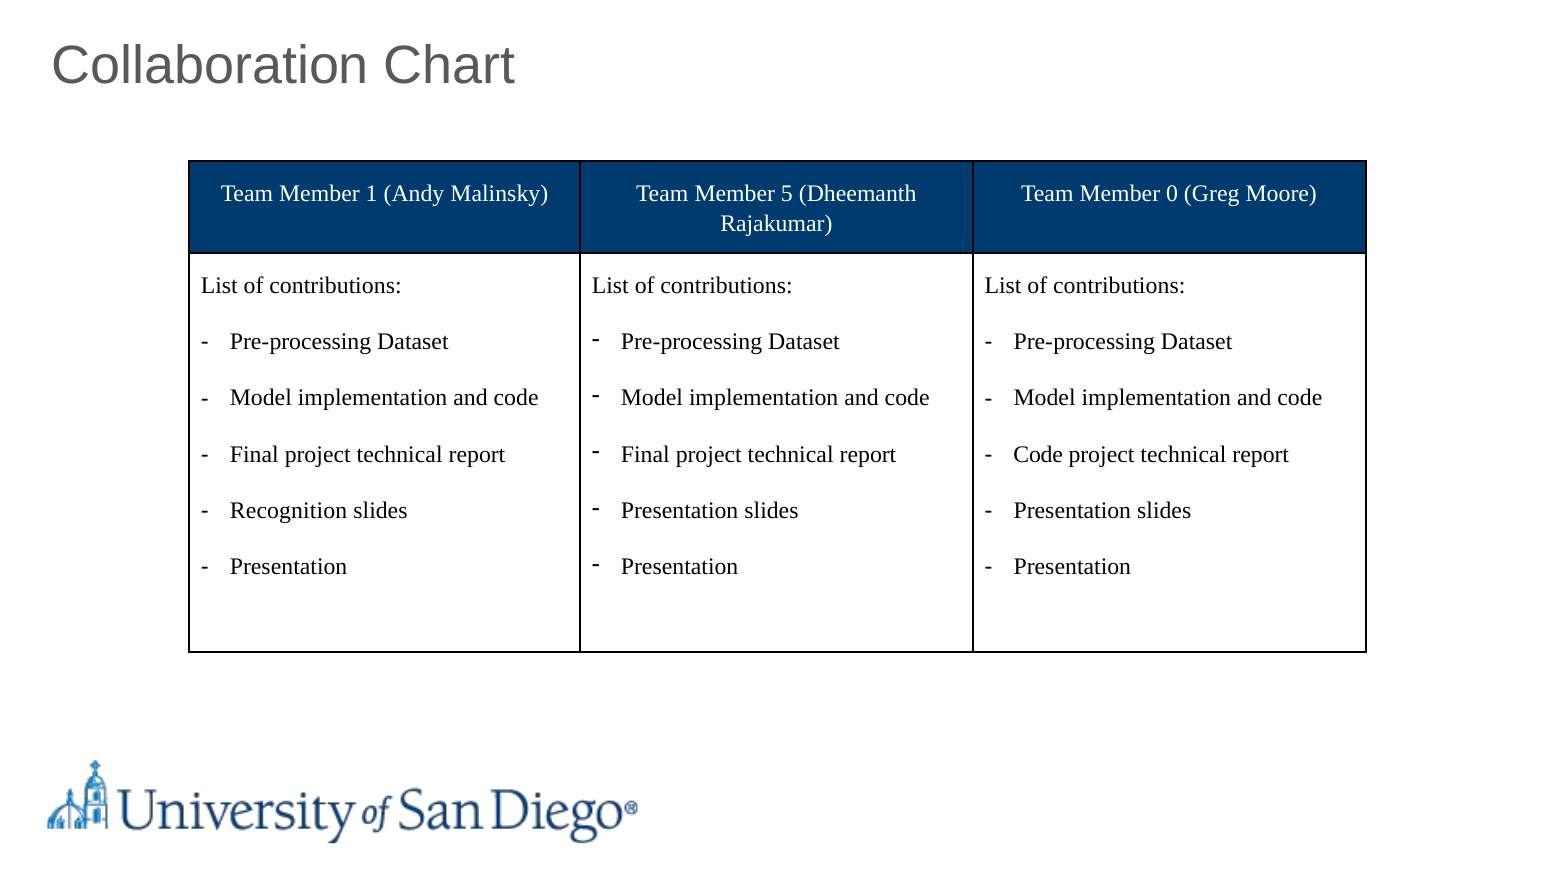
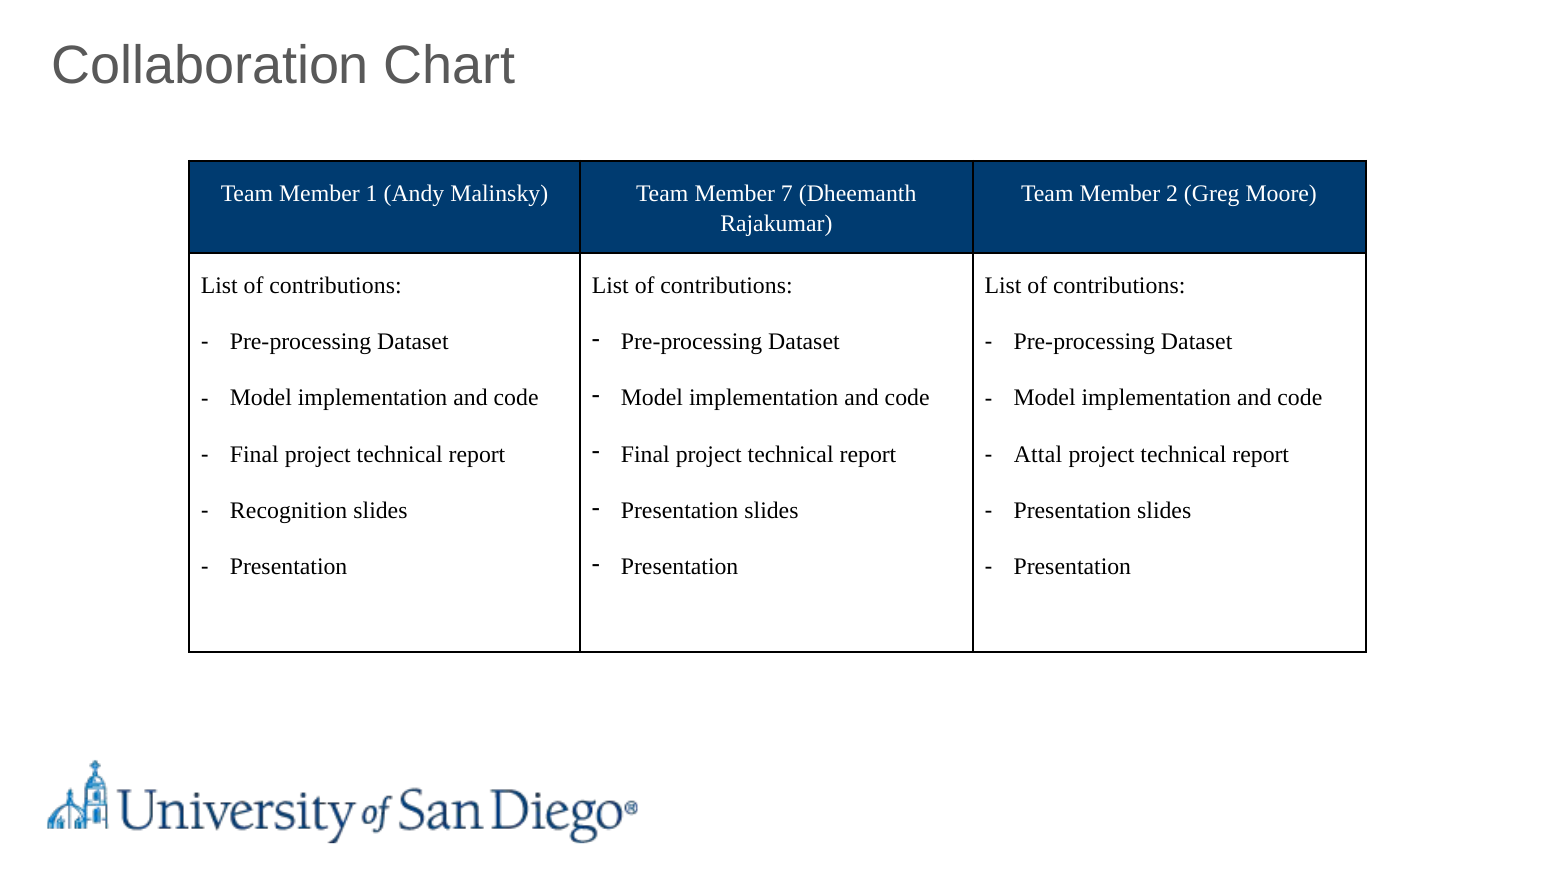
5: 5 -> 7 (787, 194)
0: 0 -> 2 (1172, 194)
Code: Code -> Attal (1038, 455)
